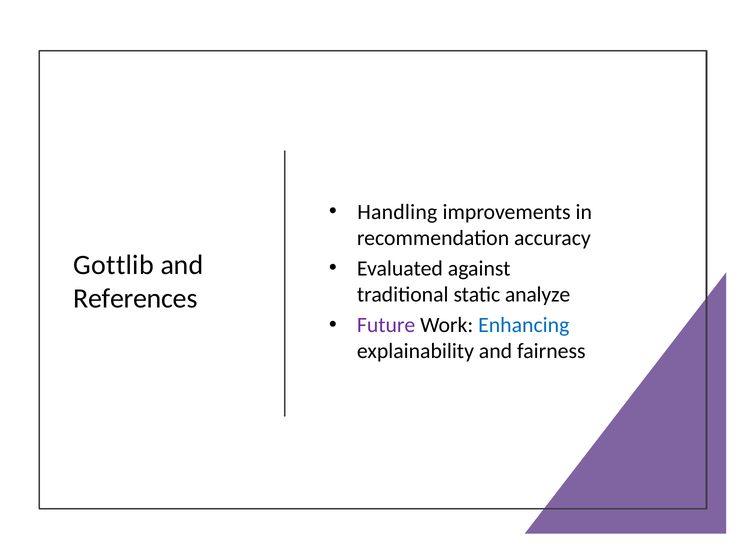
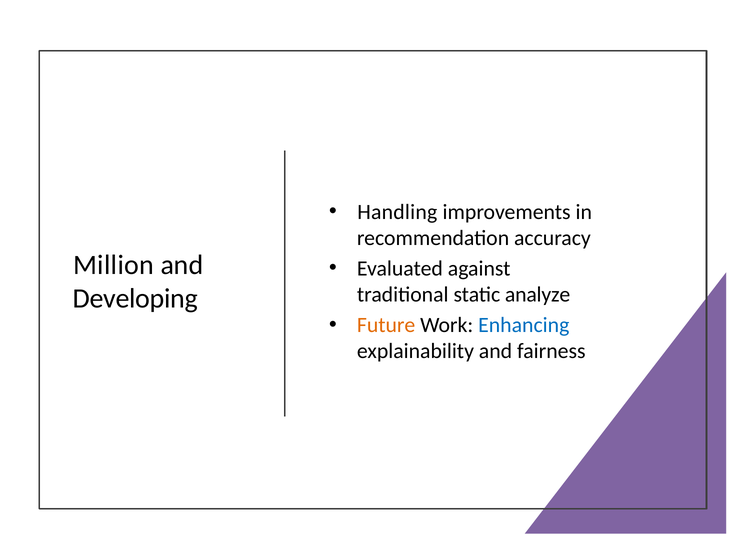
Gottlib: Gottlib -> Million (114, 265)
References: References -> Developing (135, 298)
Future colour: purple -> orange (386, 325)
